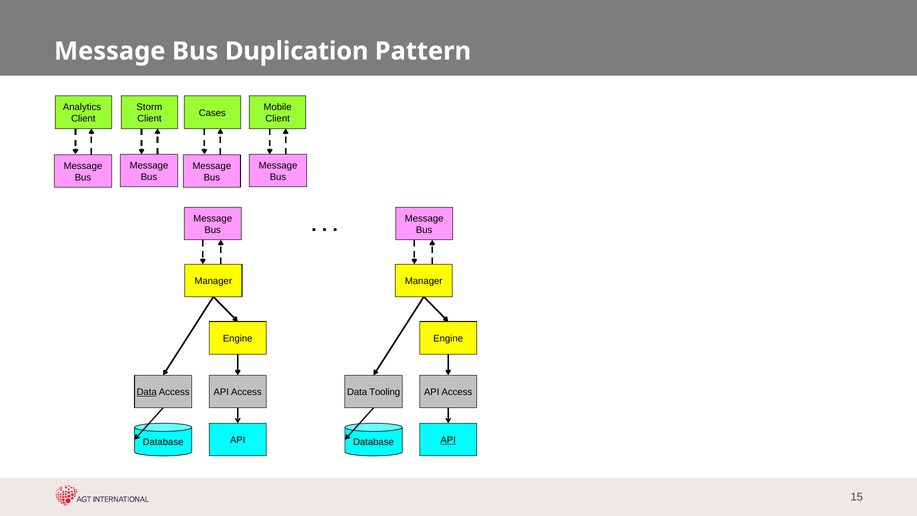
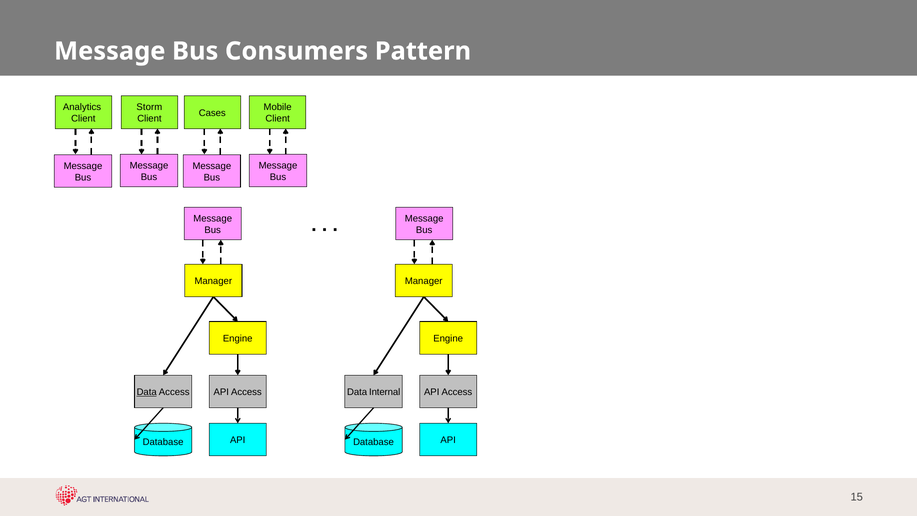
Duplication: Duplication -> Consumers (297, 51)
Tooling: Tooling -> Internal (385, 392)
API underline: present -> none (448, 440)
